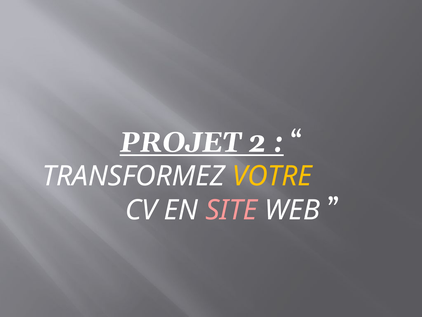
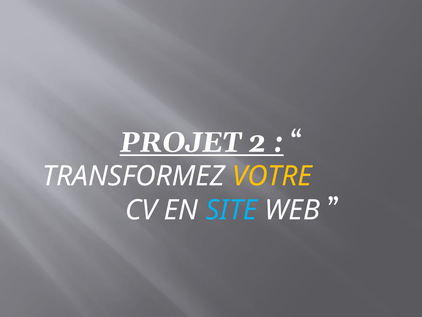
SITE colour: pink -> light blue (231, 210)
